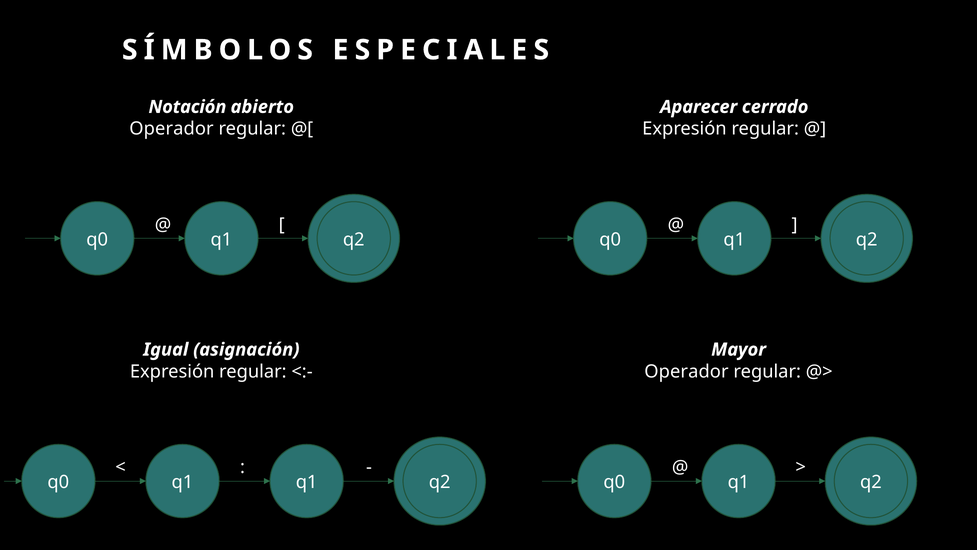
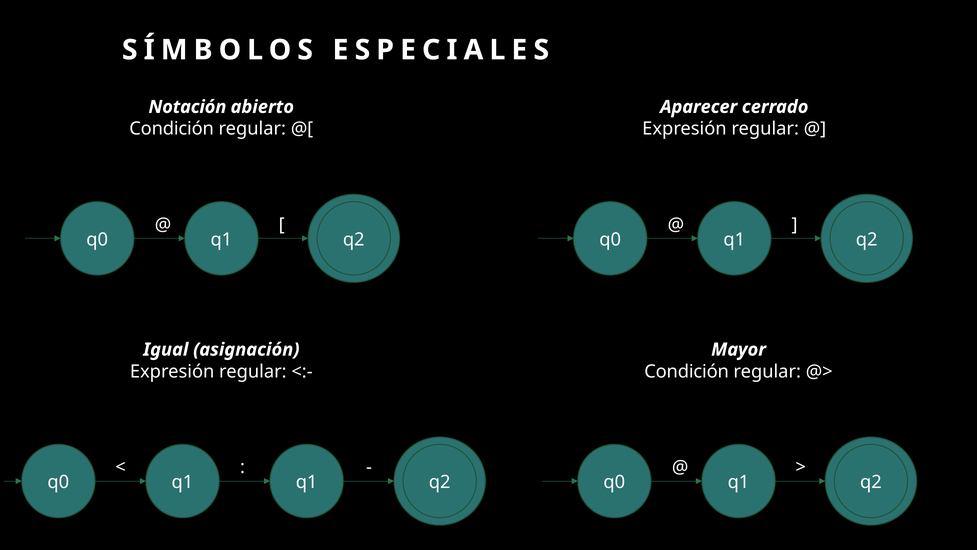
Operador: Operador -> Condición (172, 129)
Operador: Operador -> Condición (687, 371)
